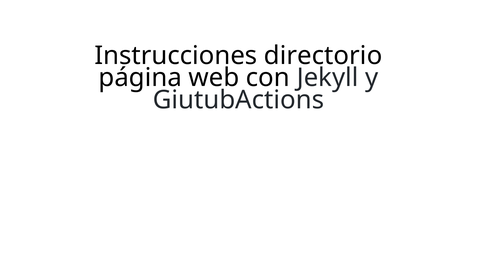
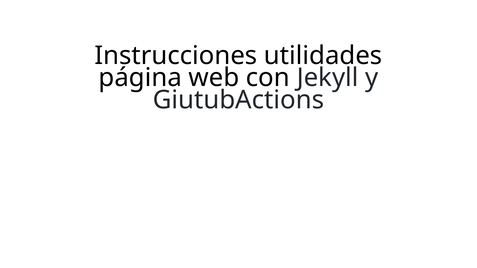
directorio: directorio -> utilidades (323, 56)
